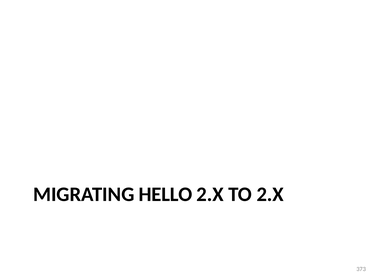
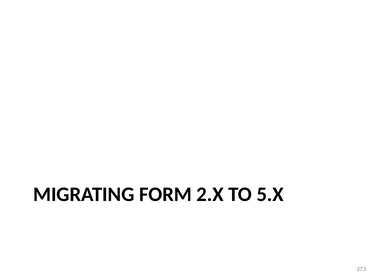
HELLO: HELLO -> FORM (165, 194)
TO 2.X: 2.X -> 5.X (270, 194)
